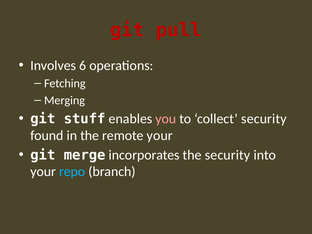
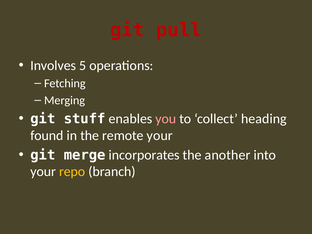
6: 6 -> 5 (83, 65)
collect security: security -> heading (264, 119)
the security: security -> another (228, 155)
repo colour: light blue -> yellow (72, 172)
